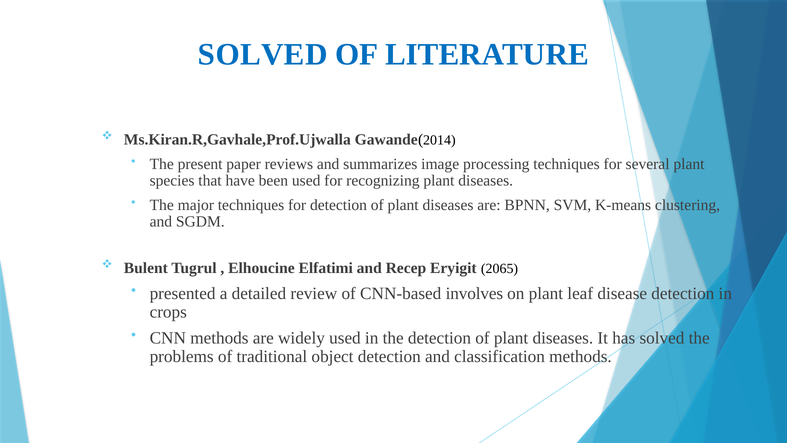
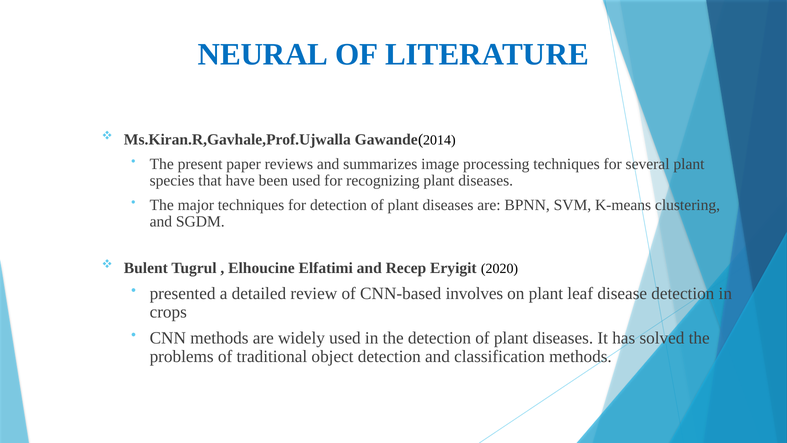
SOLVED: SOLVED -> NEURAL (263, 54)
2065: 2065 -> 2020 (500, 268)
